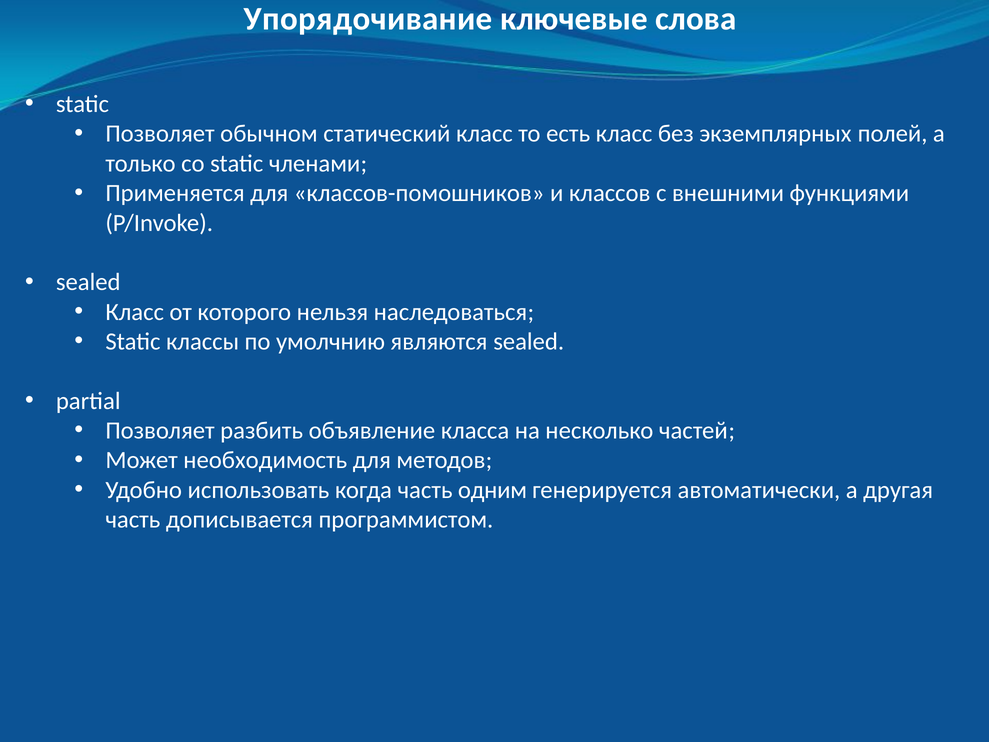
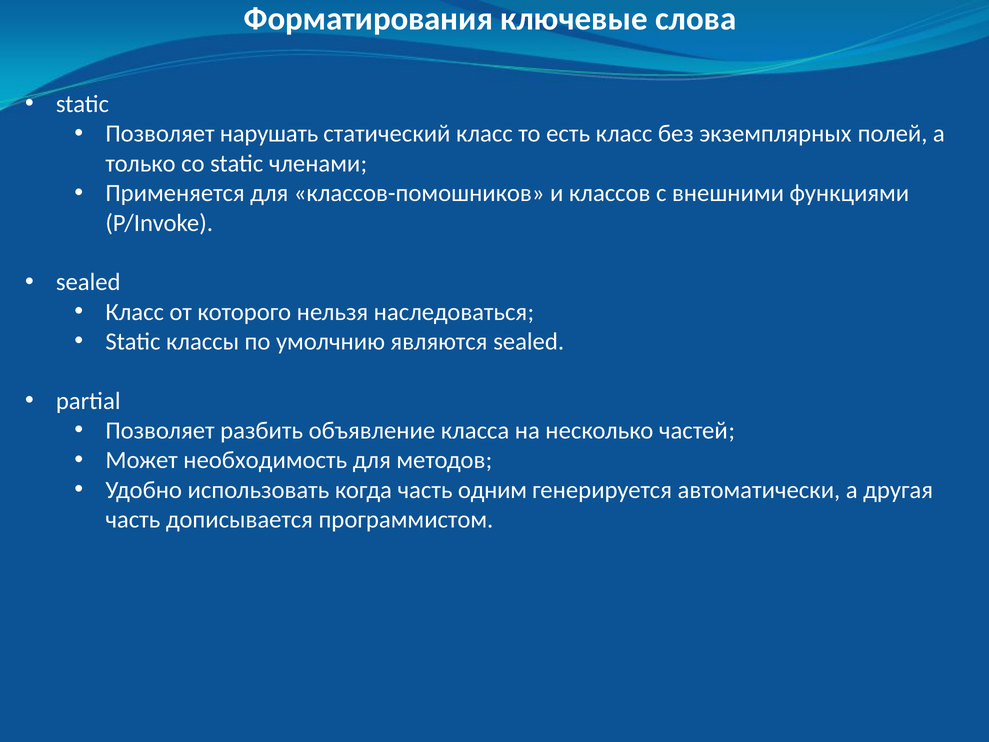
Упорядочивание: Упорядочивание -> Форматирования (368, 19)
обычном: обычном -> нарушать (269, 134)
